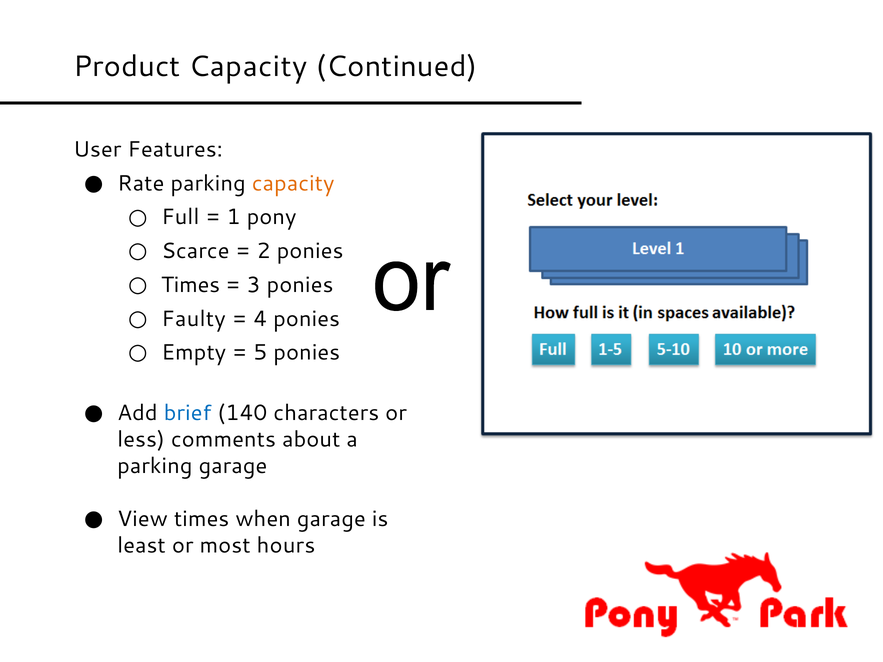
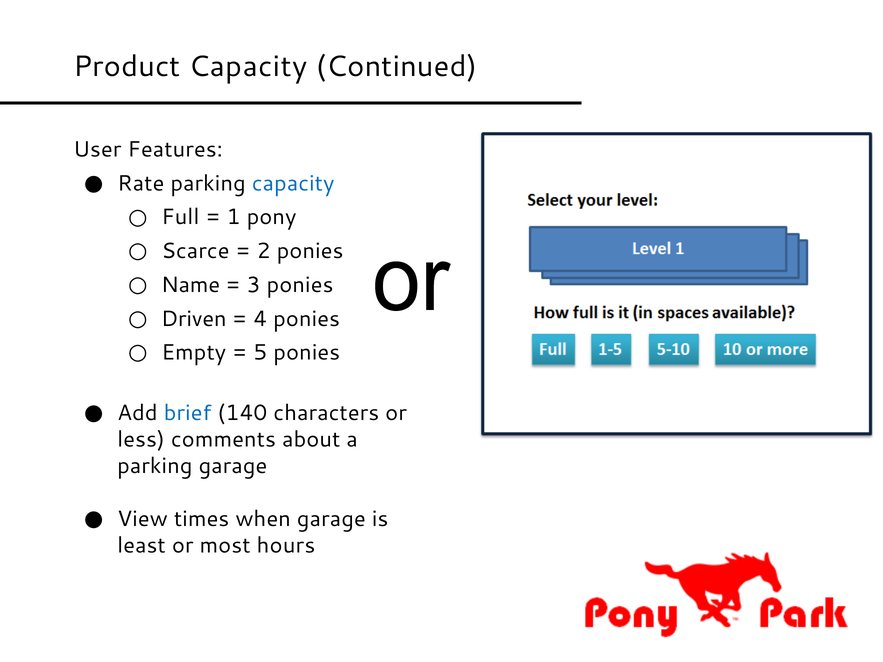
capacity colour: orange -> blue (293, 183)
Times: Times -> Name (191, 285)
Faulty: Faulty -> Driven (194, 319)
